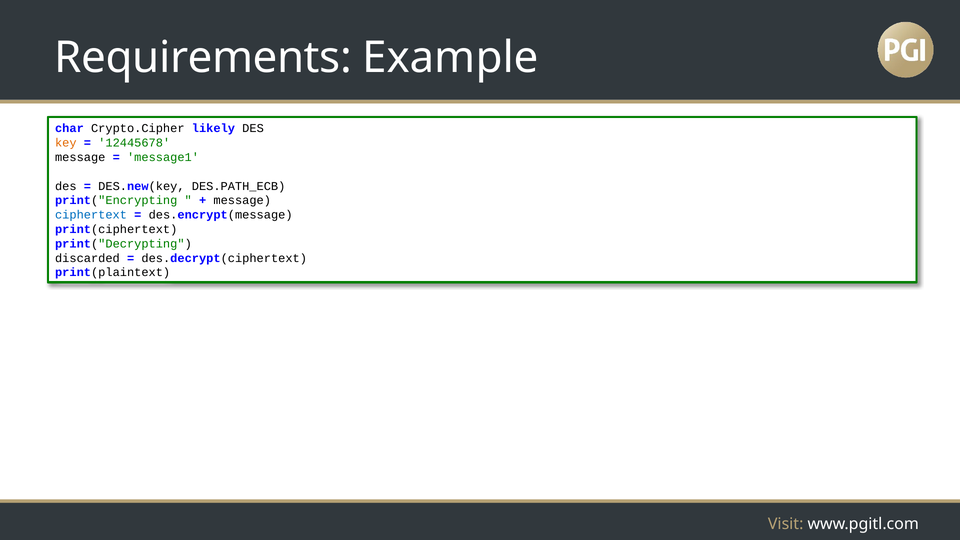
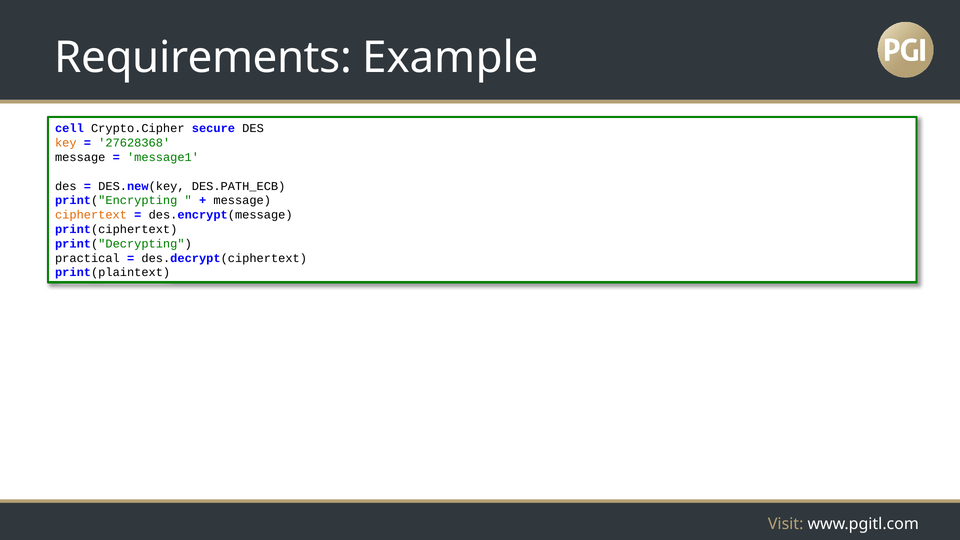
char: char -> cell (69, 128)
likely: likely -> secure (213, 128)
12445678: 12445678 -> 27628368 (134, 143)
ciphertext colour: blue -> orange (91, 215)
discarded: discarded -> practical (87, 258)
